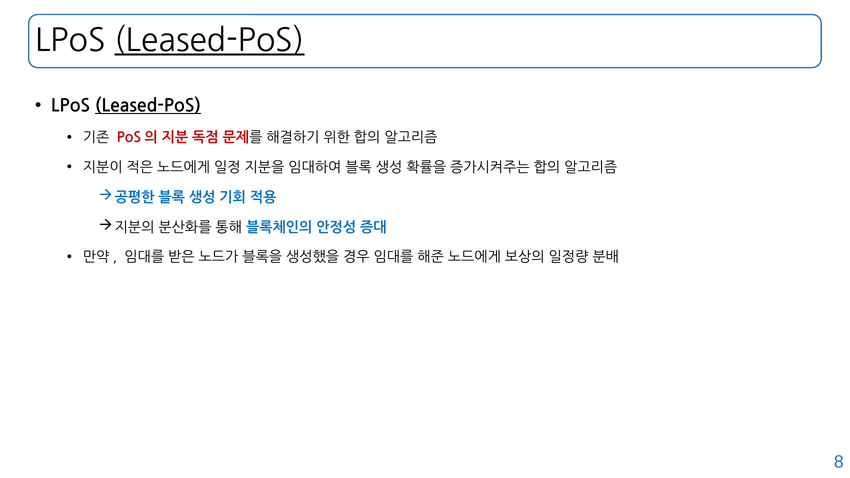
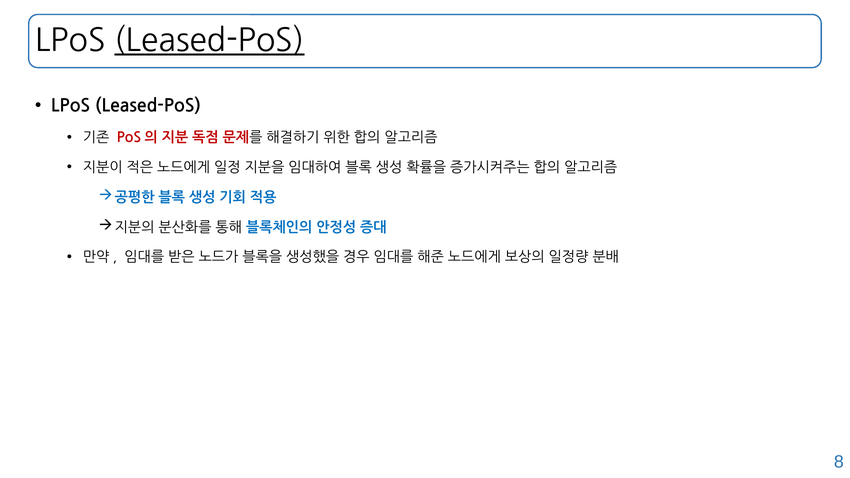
Leased-PoS underline: present -> none (148, 106)
